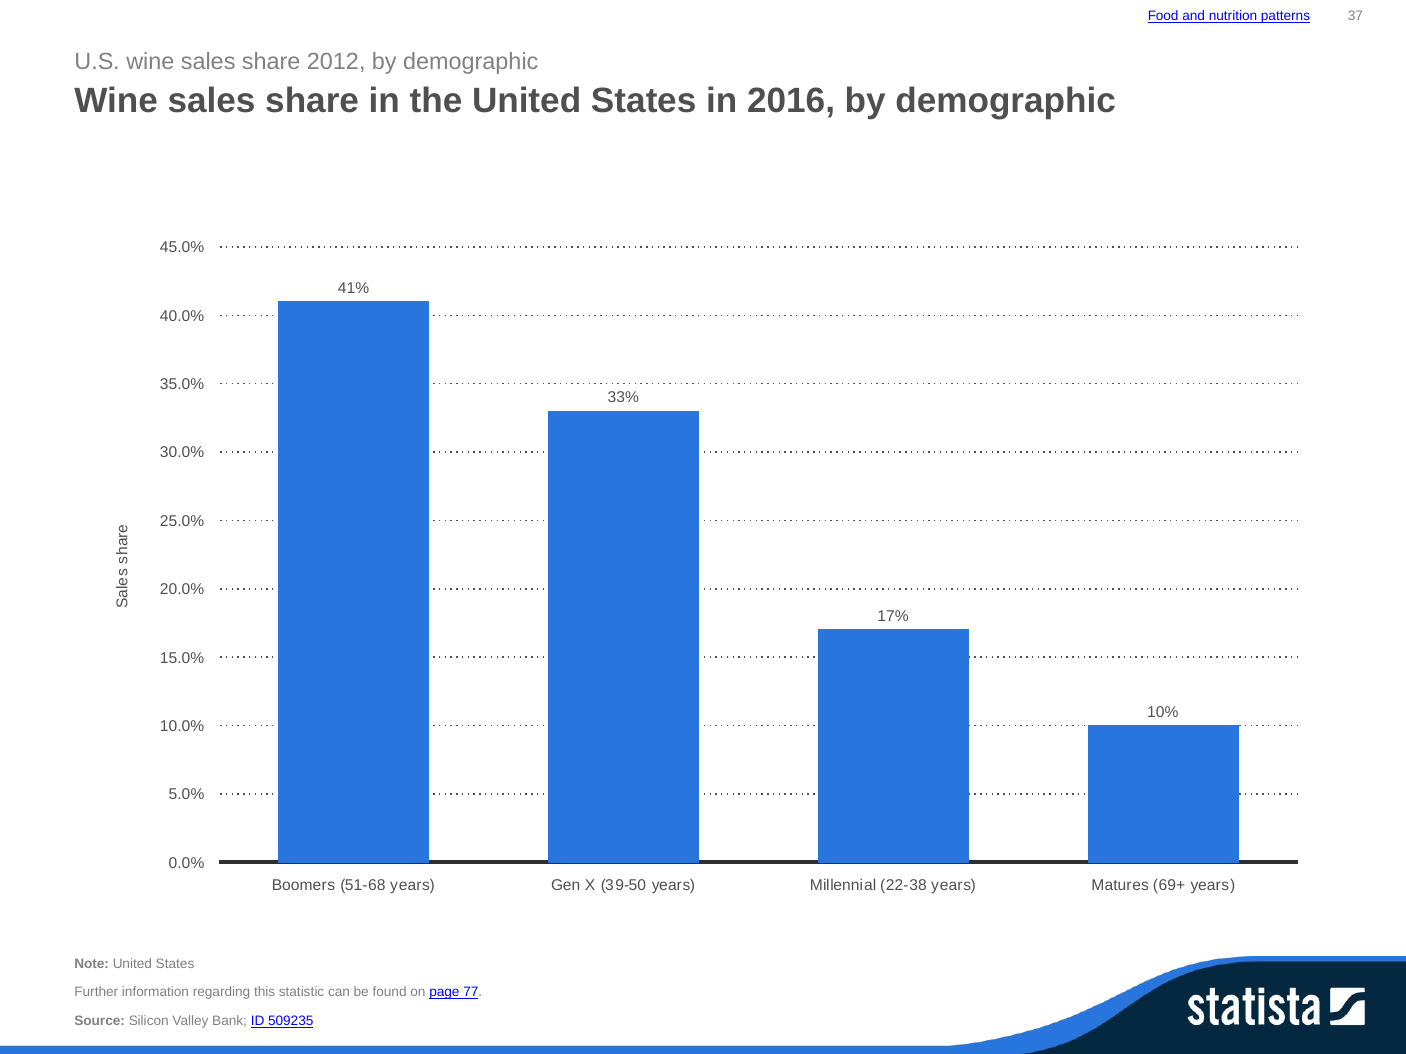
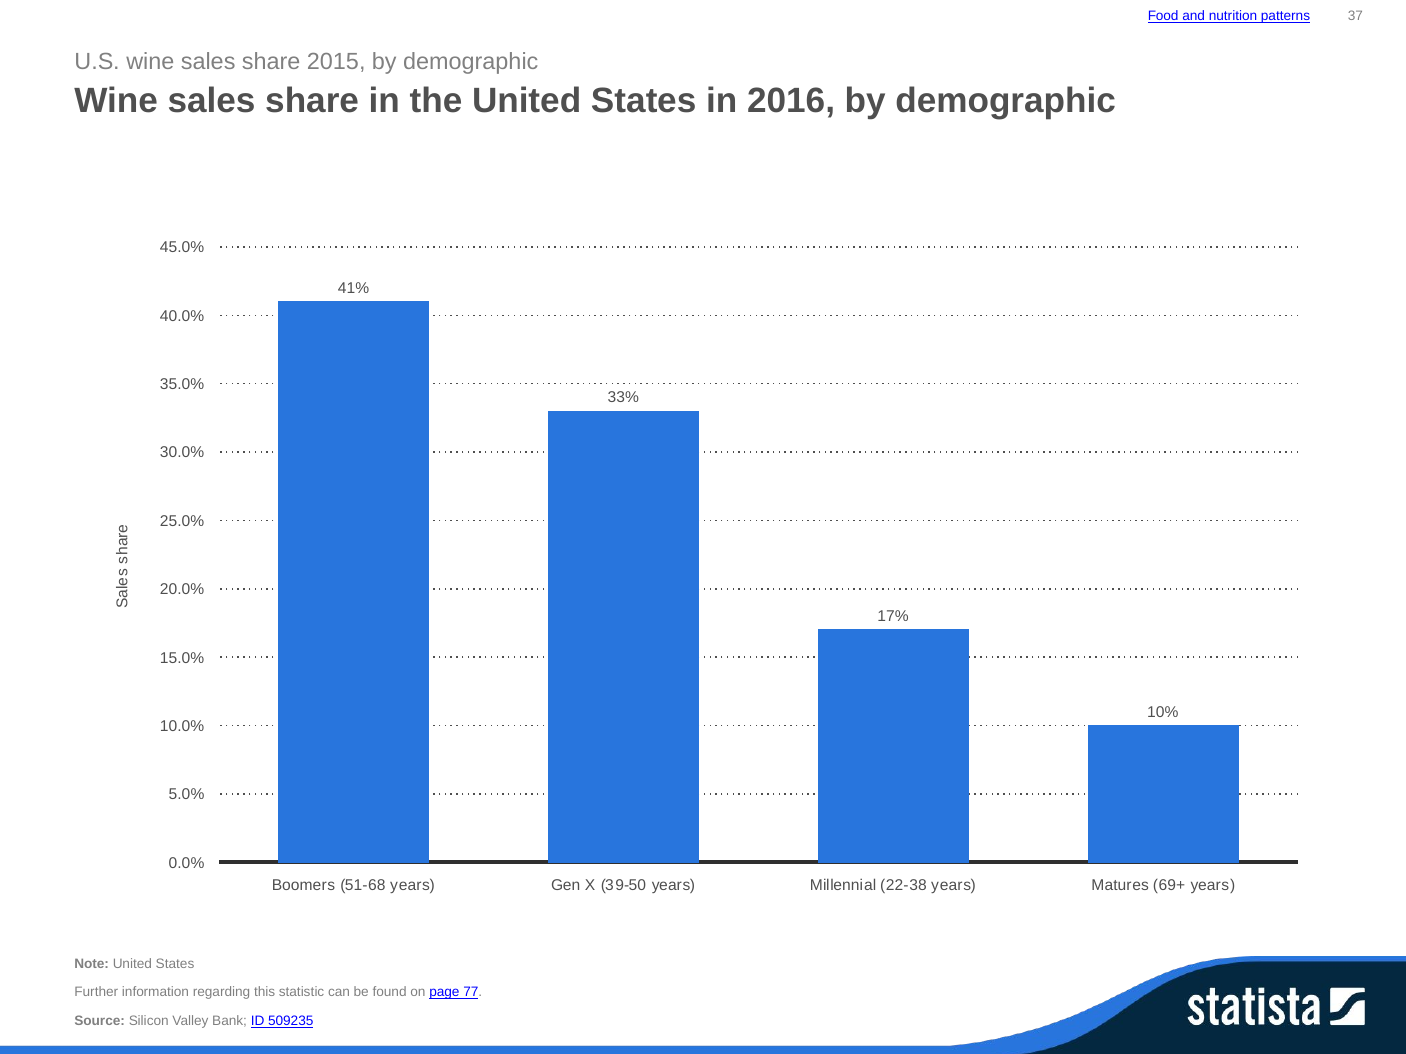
2012: 2012 -> 2015 (336, 62)
